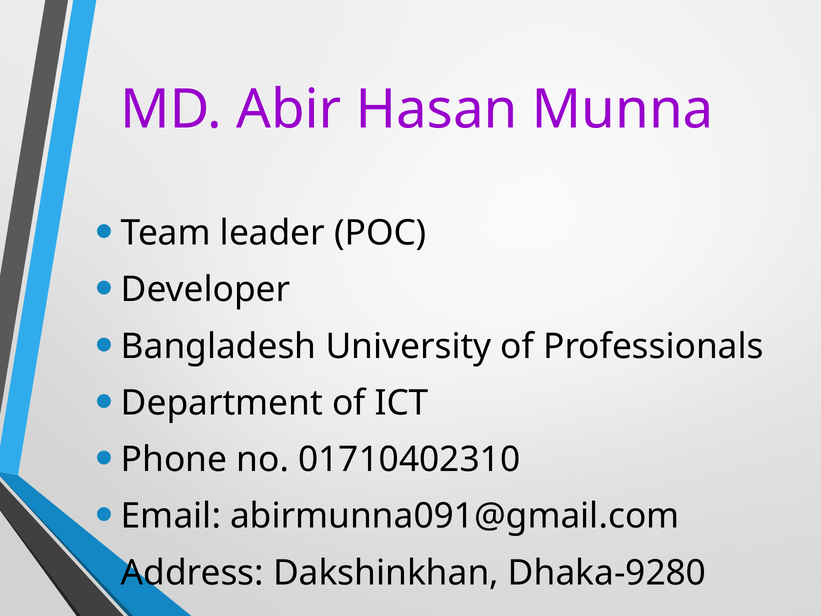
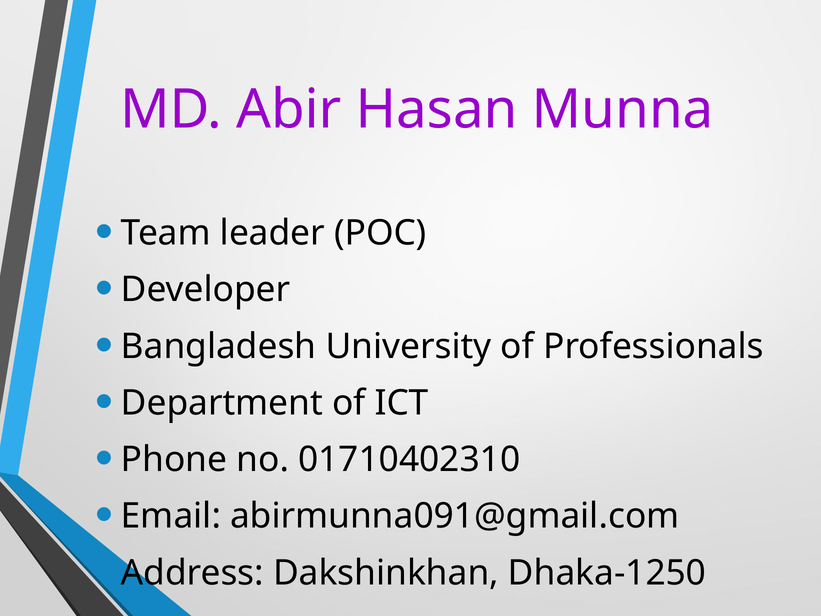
Dhaka-9280: Dhaka-9280 -> Dhaka-1250 (607, 573)
